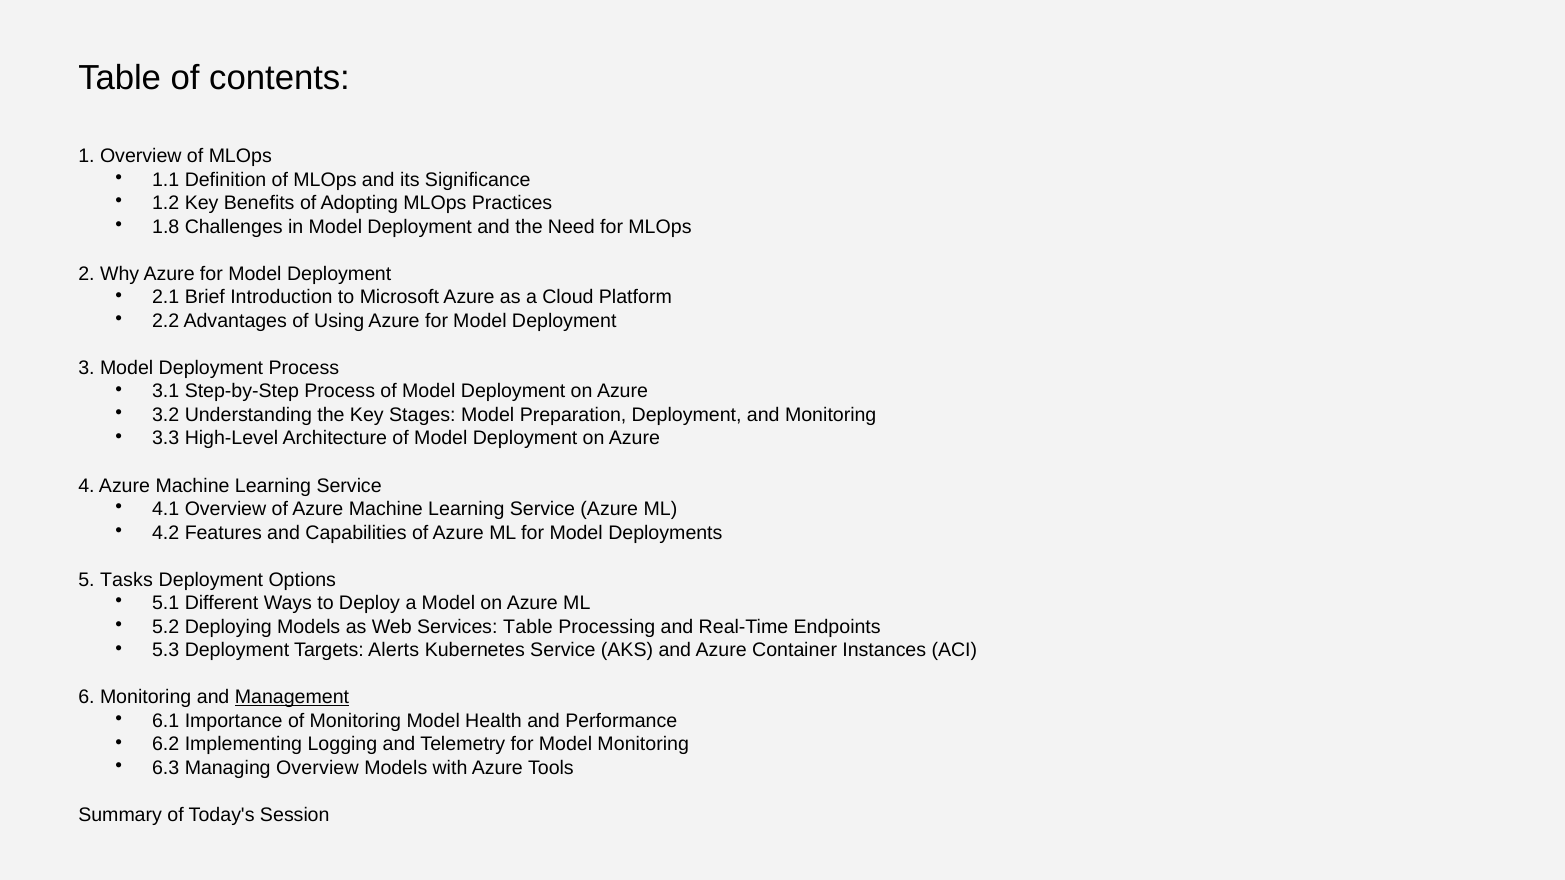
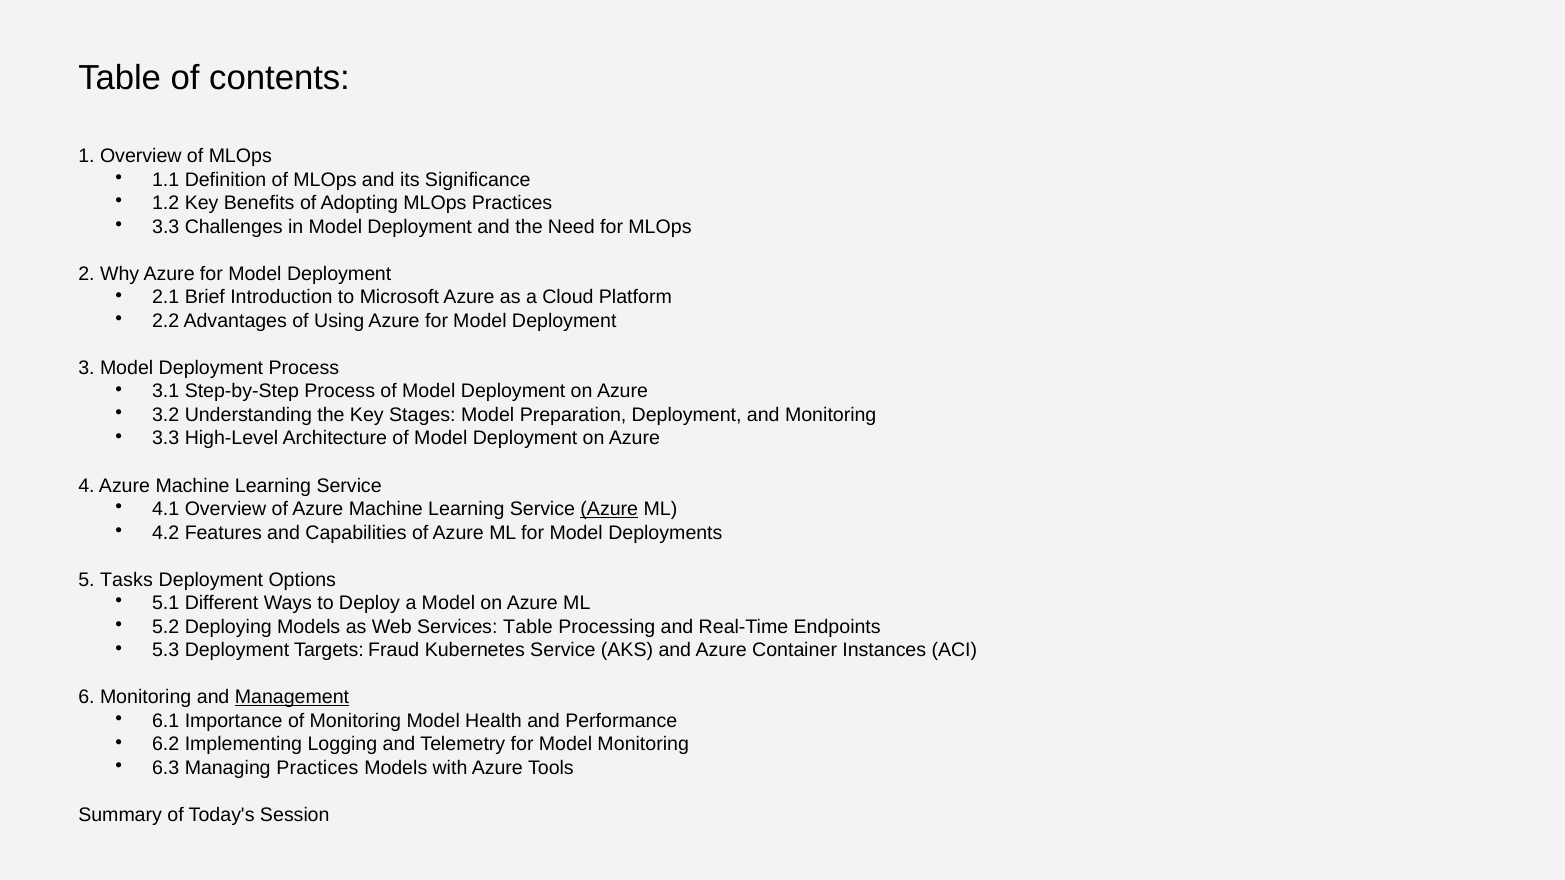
1.8: 1.8 -> 3.3 (166, 227)
Azure underline: none -> present (609, 509)
Alerts: Alerts -> Fraud (394, 651)
Managing Overview: Overview -> Practices (317, 768)
